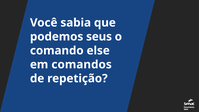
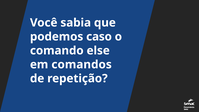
seus: seus -> caso (99, 37)
